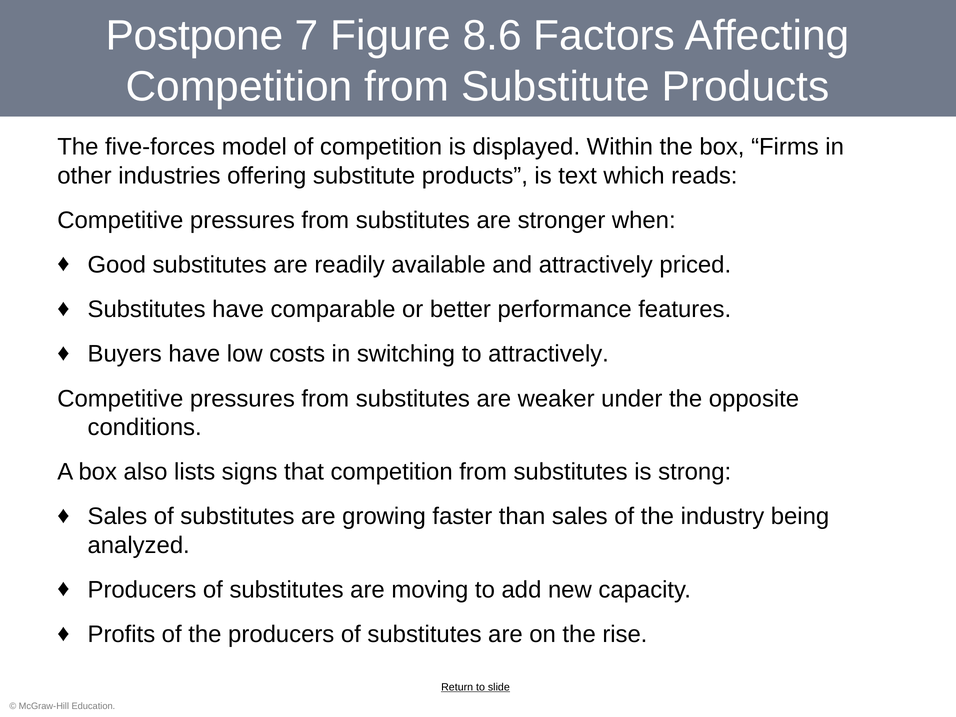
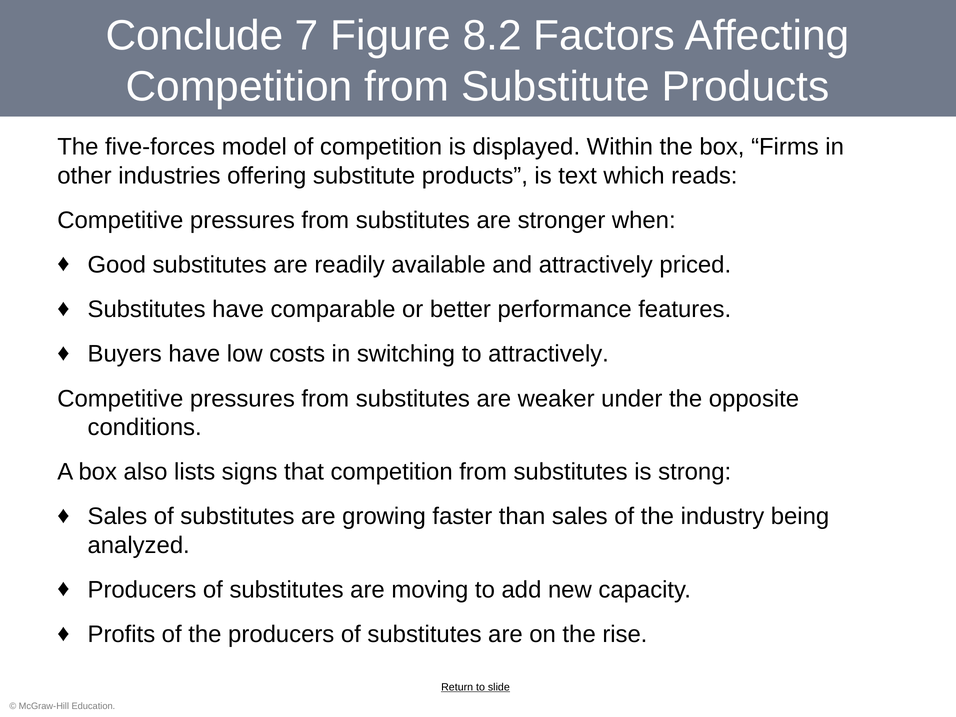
Postpone: Postpone -> Conclude (195, 36)
8.6: 8.6 -> 8.2 (492, 36)
